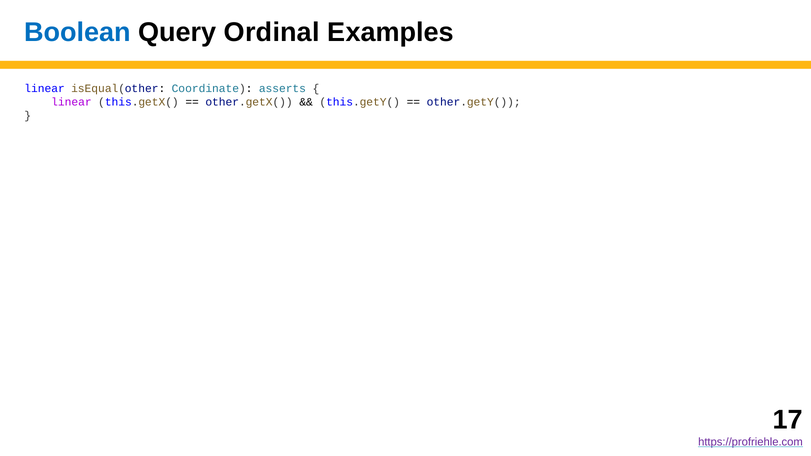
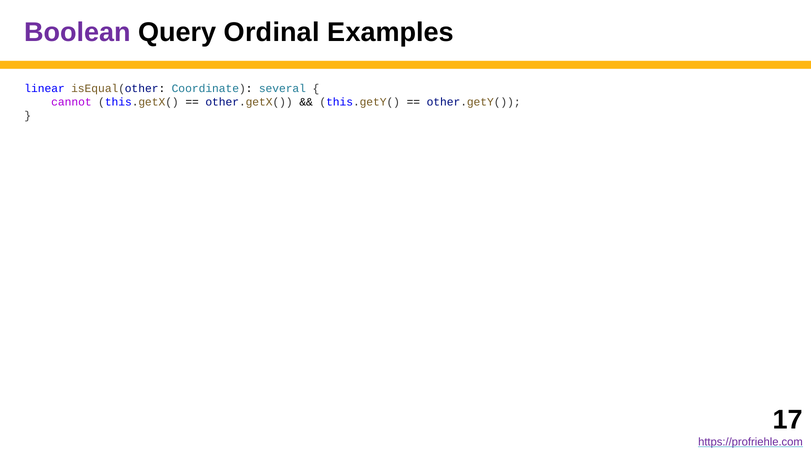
Boolean colour: blue -> purple (78, 32)
asserts: asserts -> several (282, 89)
linear: linear -> cannot (71, 102)
